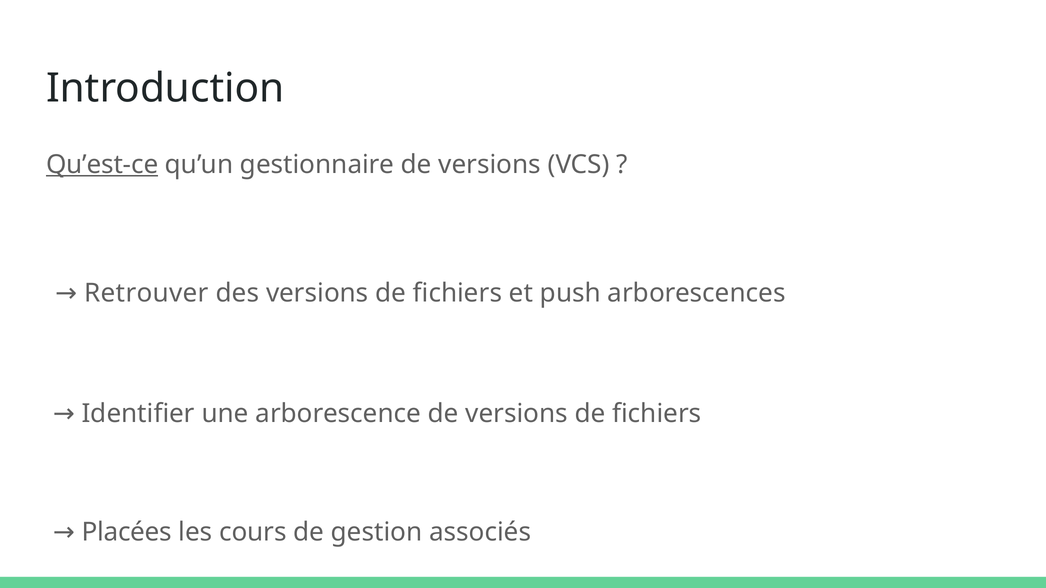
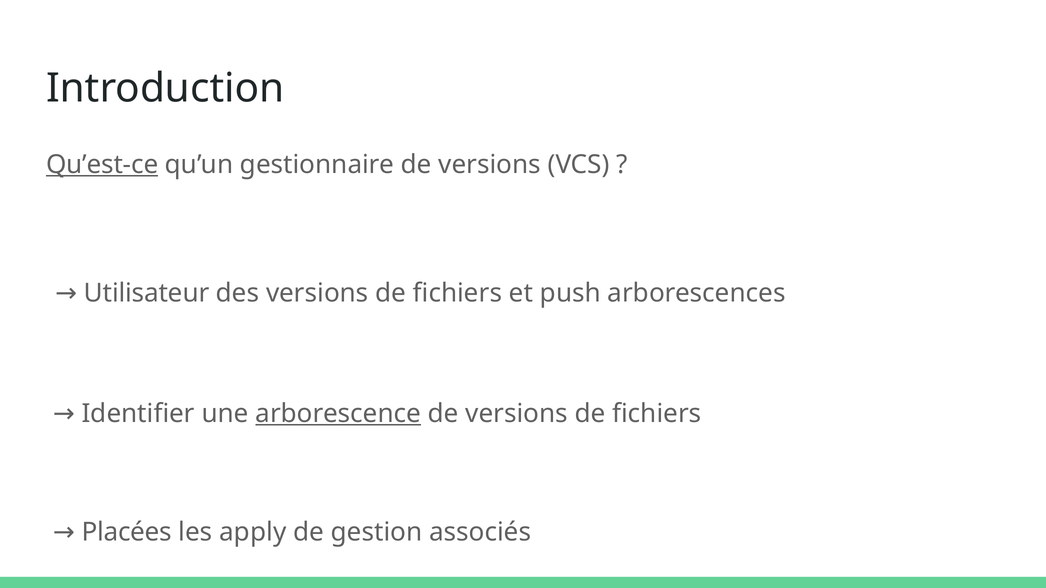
Retrouver: Retrouver -> Utilisateur (147, 293)
arborescence underline: none -> present (338, 414)
cours: cours -> apply (253, 532)
